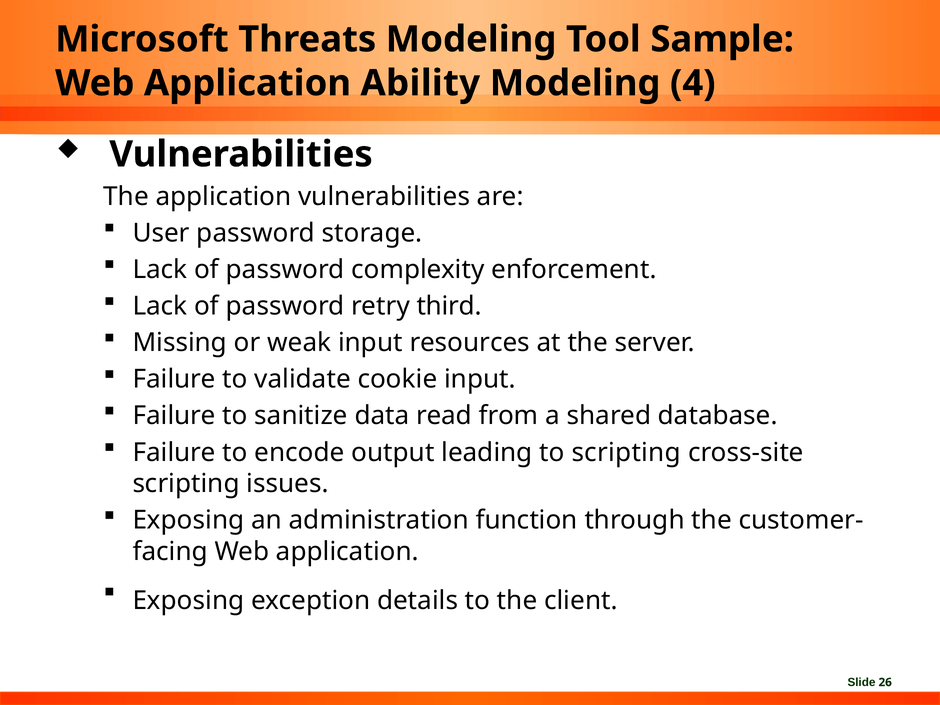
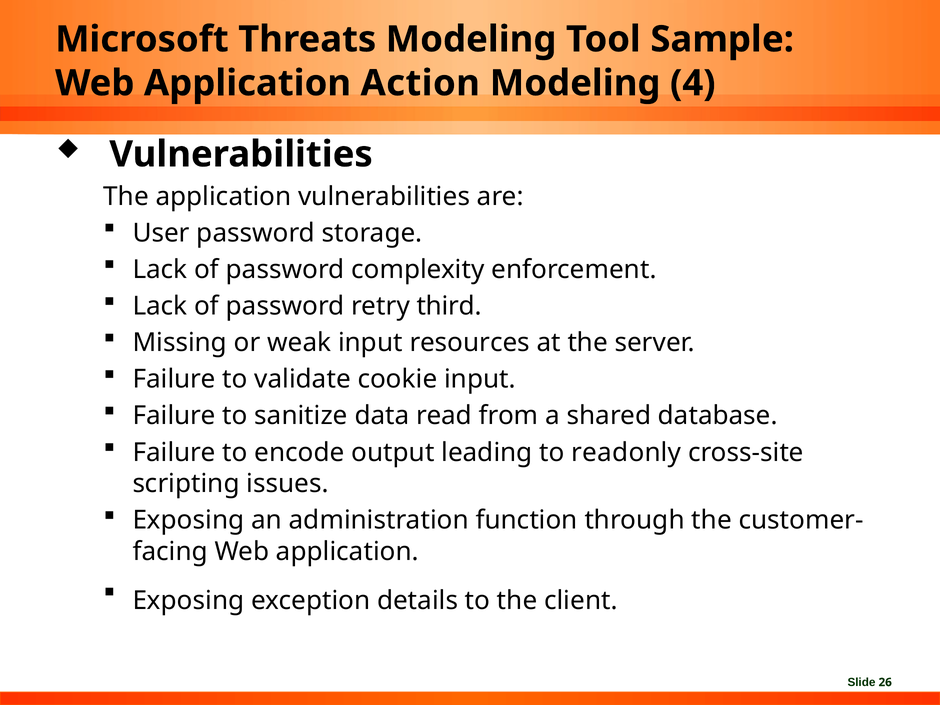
Ability: Ability -> Action (420, 83)
to scripting: scripting -> readonly (626, 452)
